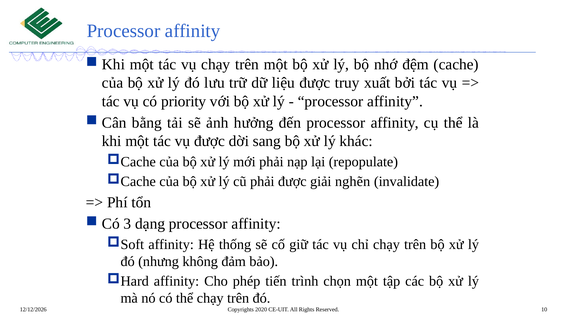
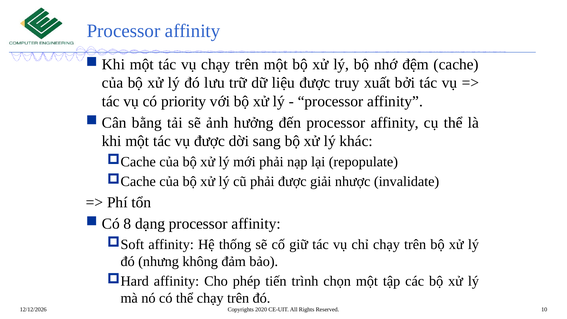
nghẽn: nghẽn -> nhược (353, 181)
3: 3 -> 8 (128, 224)
